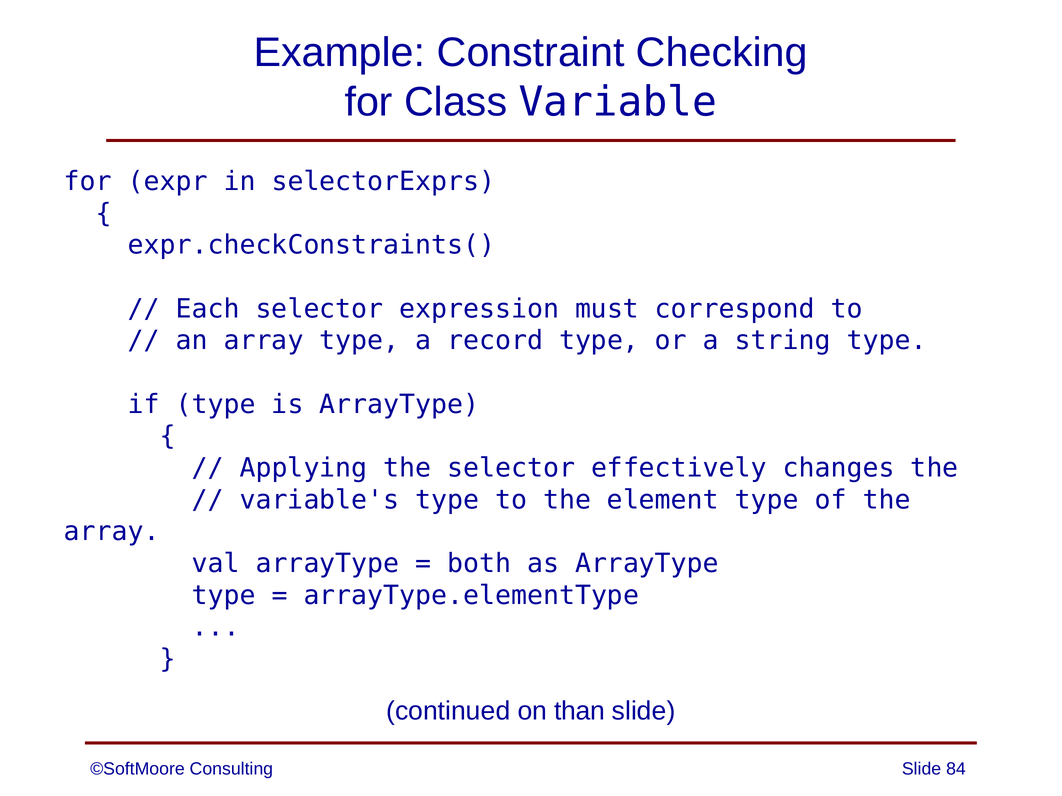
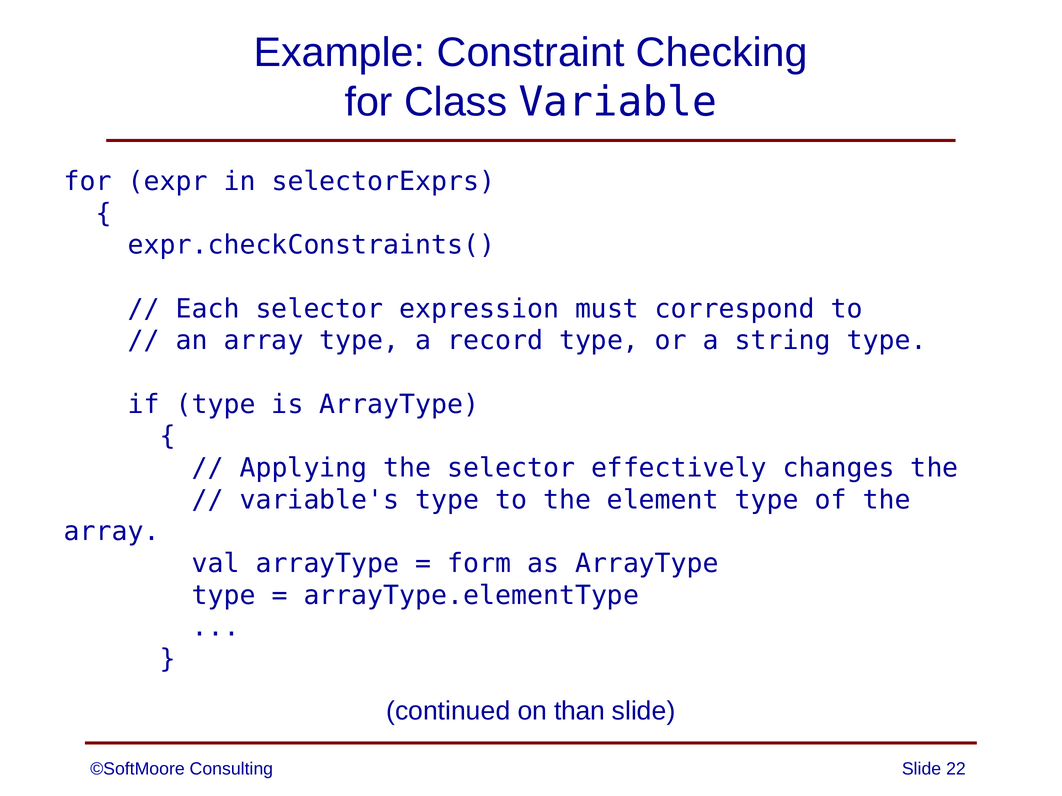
both: both -> form (479, 564)
84: 84 -> 22 (956, 769)
